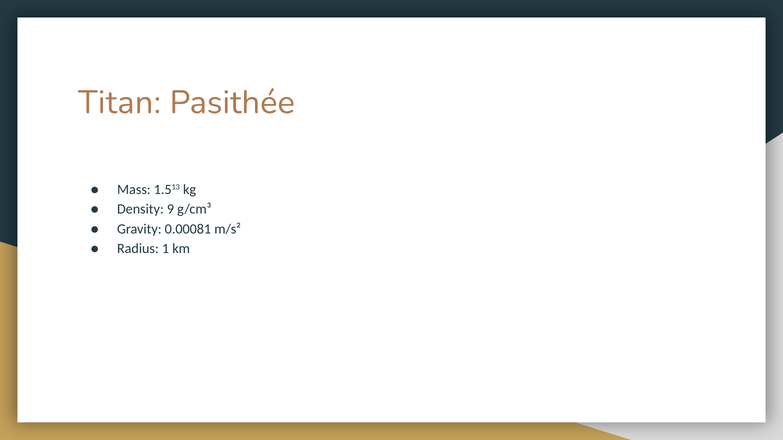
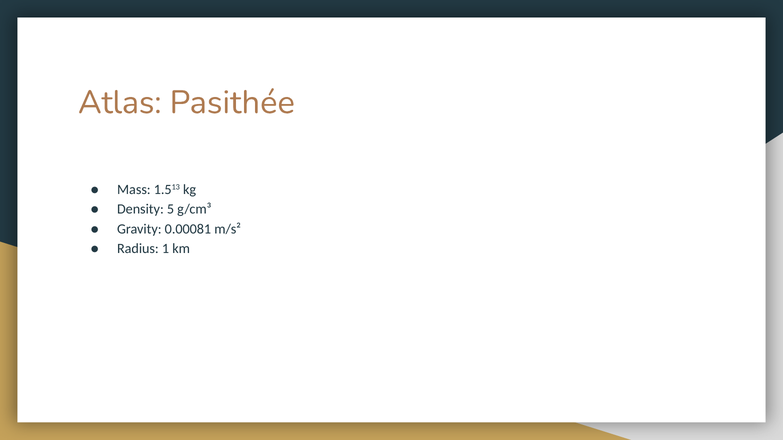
Titan: Titan -> Atlas (120, 102)
9: 9 -> 5 (170, 209)
